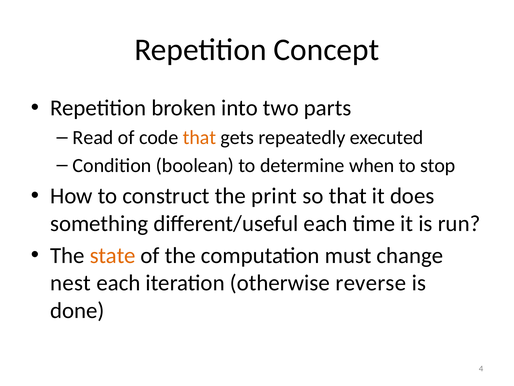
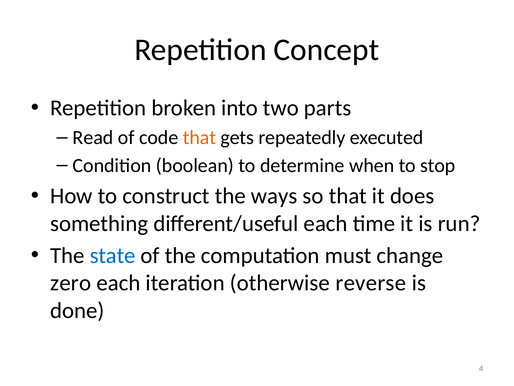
print: print -> ways (274, 196)
state colour: orange -> blue (113, 255)
nest: nest -> zero (71, 283)
